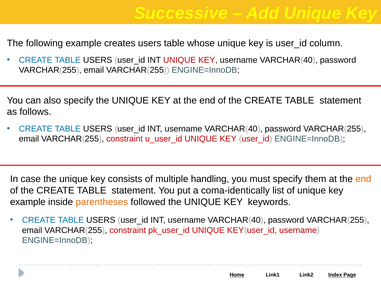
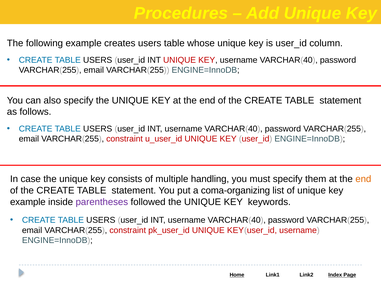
Successive: Successive -> Procedures (181, 13)
coma-identically: coma-identically -> coma-organizing (236, 190)
parentheses colour: orange -> purple (102, 202)
